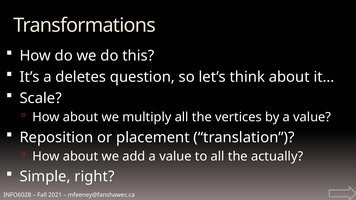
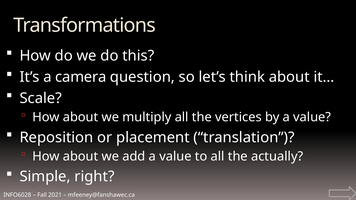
deletes: deletes -> camera (81, 77)
